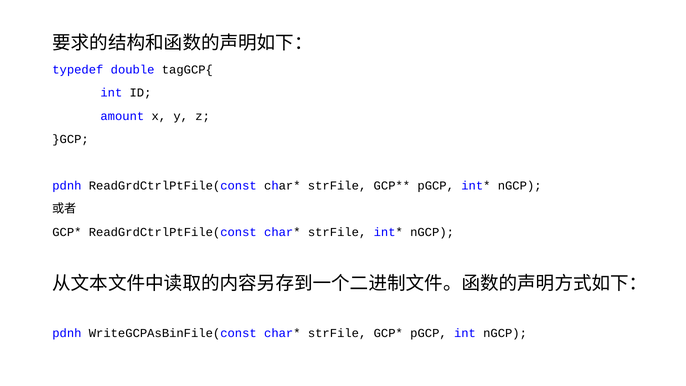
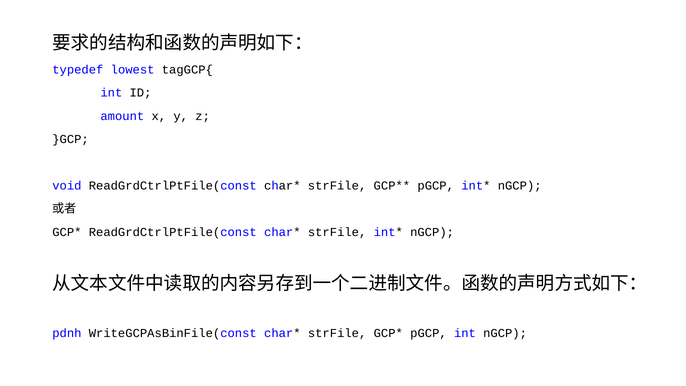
double: double -> lowest (133, 70)
pdnh: pdnh -> void (67, 186)
